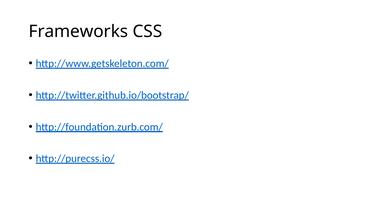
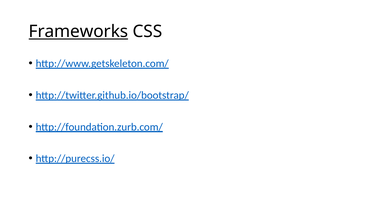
Frameworks underline: none -> present (78, 32)
